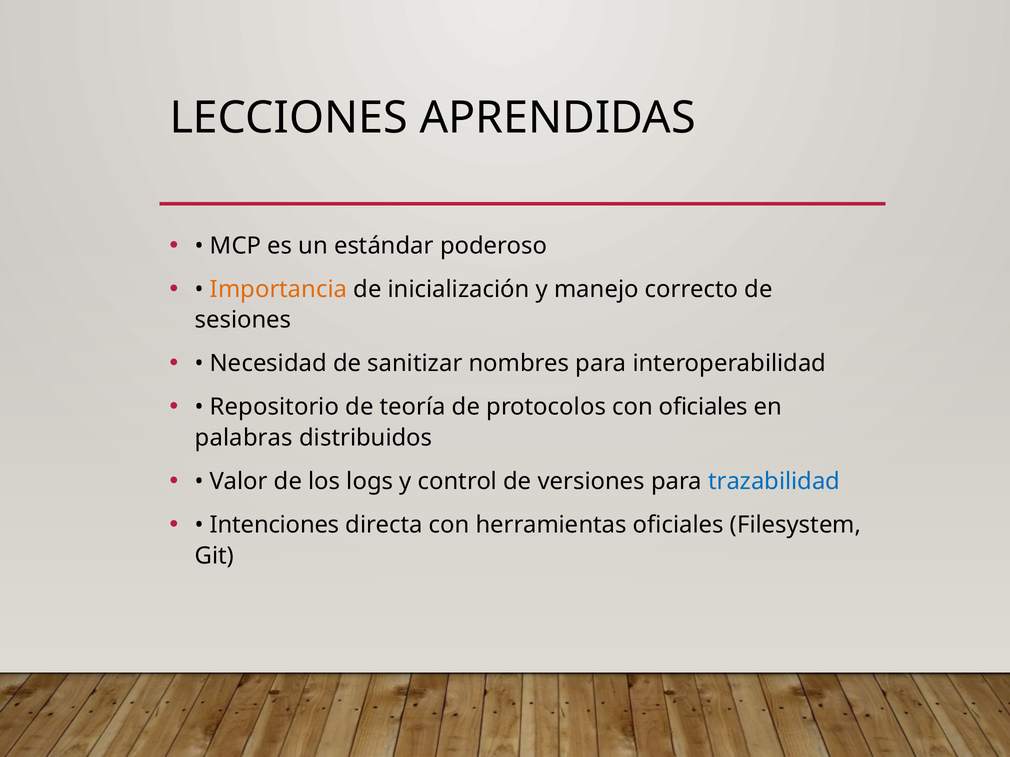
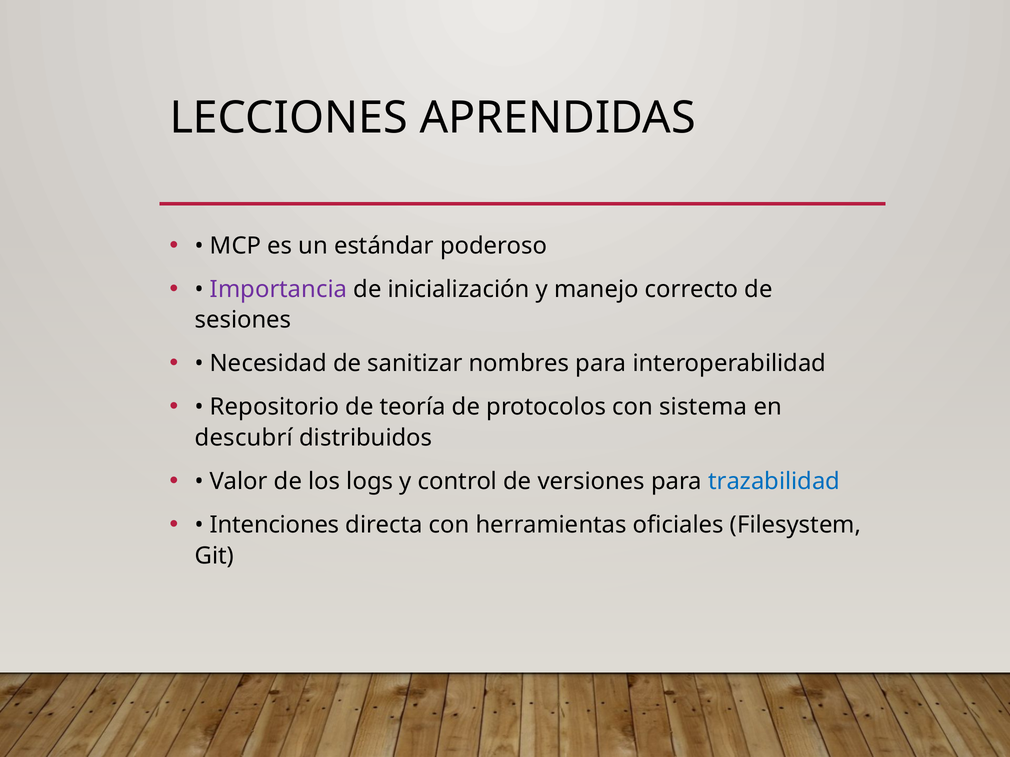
Importancia colour: orange -> purple (279, 289)
con oficiales: oficiales -> sistema (703, 407)
palabras: palabras -> descubrí (244, 438)
